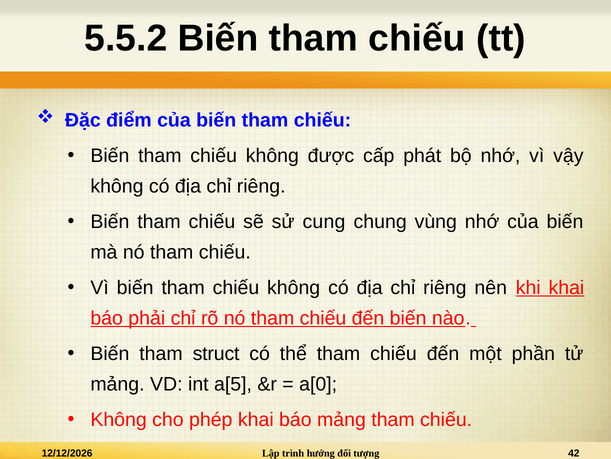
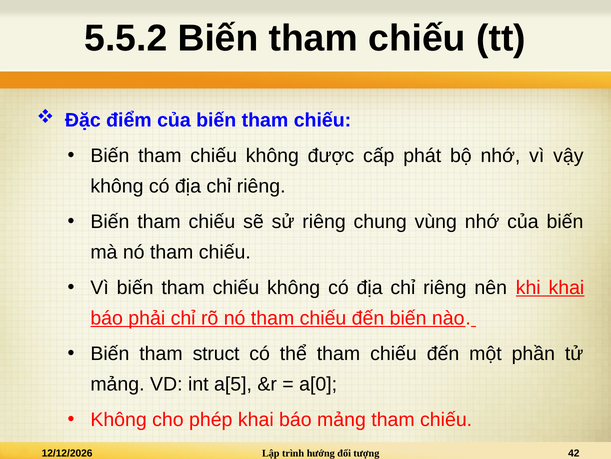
sử cung: cung -> riêng (324, 221)
